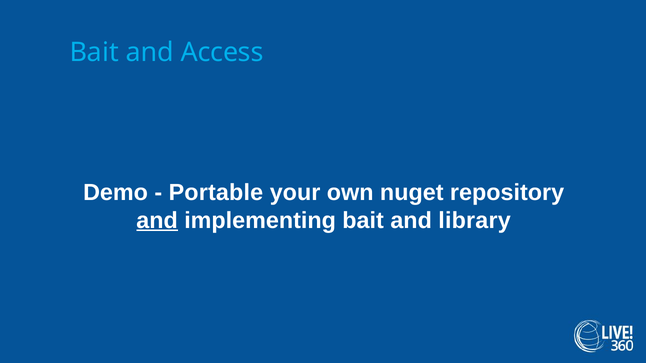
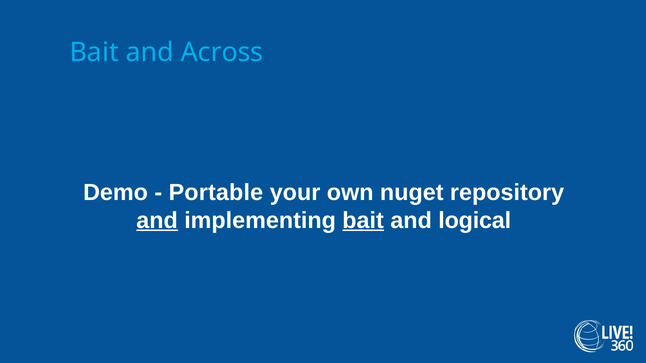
Access: Access -> Across (222, 53)
bait underline: none -> present (363, 221)
library: library -> logical (475, 221)
